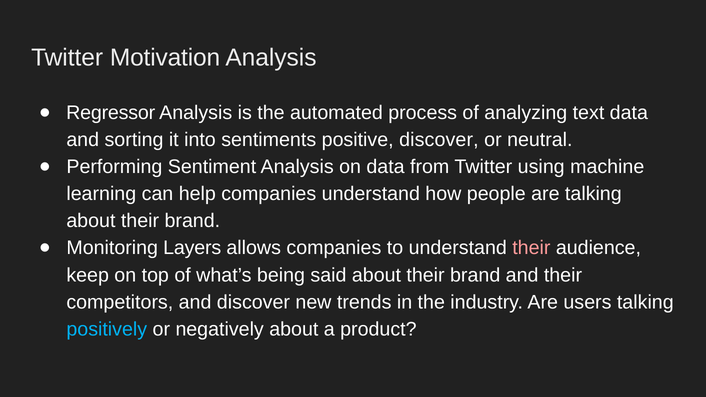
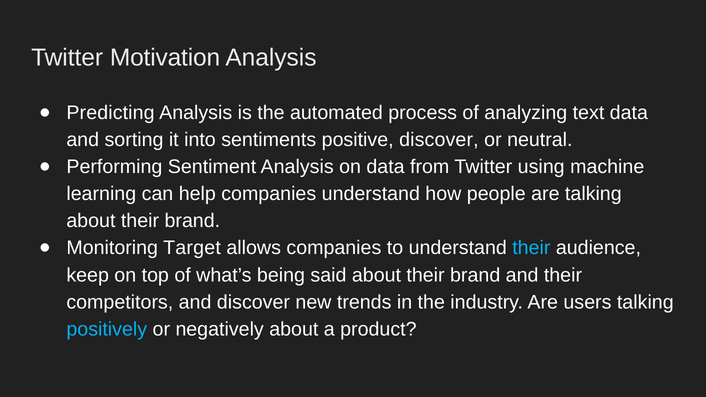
Regressor: Regressor -> Predicting (111, 113)
Layers: Layers -> Target (192, 248)
their colour: pink -> light blue (531, 248)
